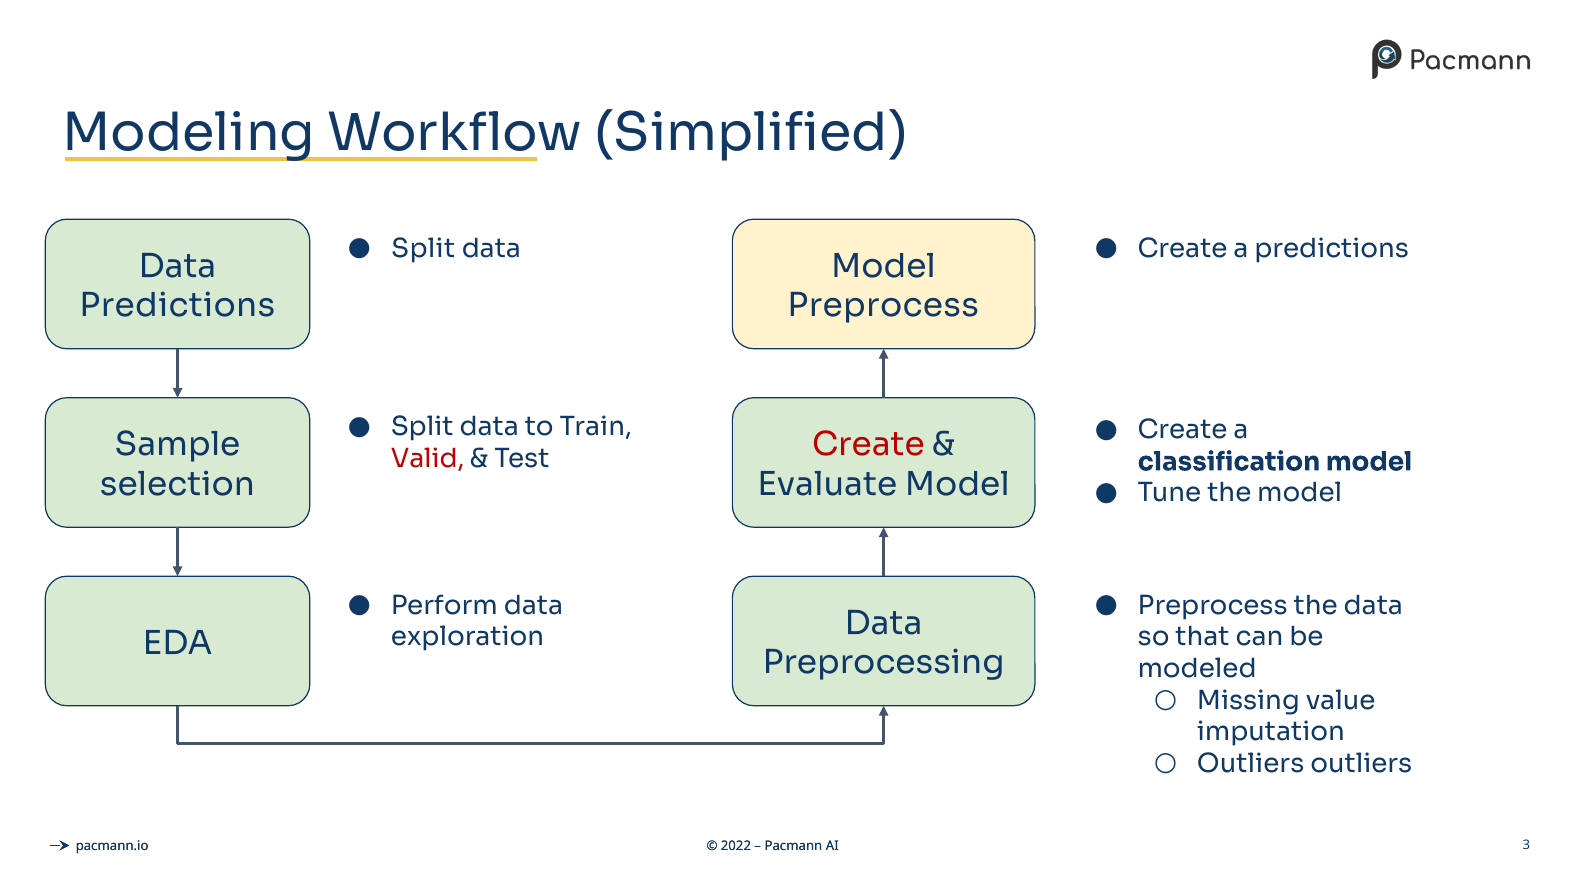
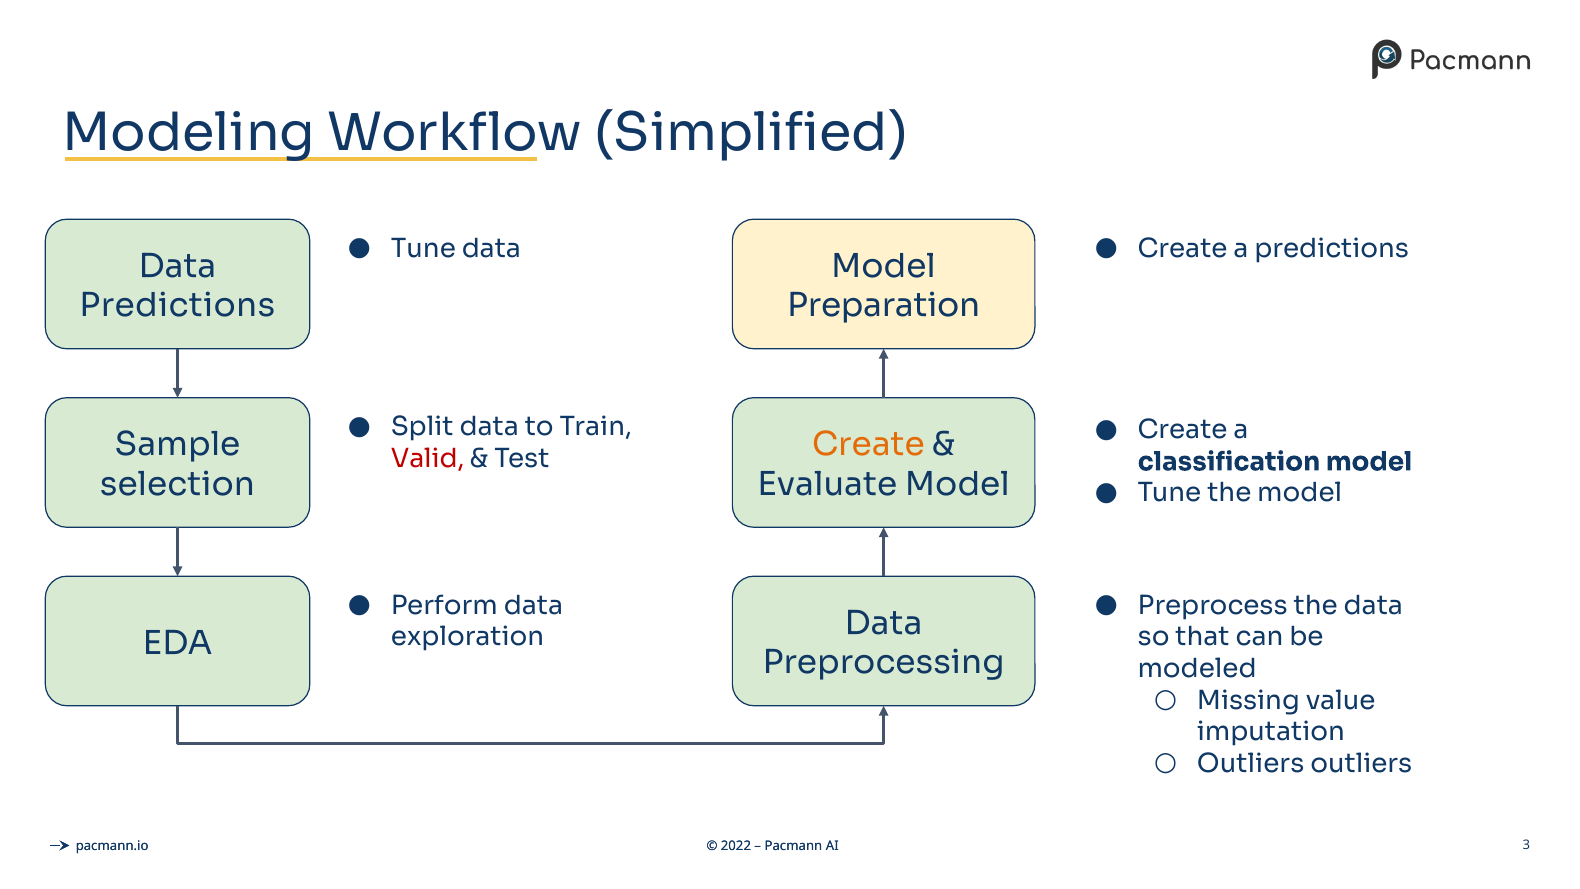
Split: Split -> Tune (423, 249)
Preprocess: Preprocess -> Preparation (884, 306)
Create colour: red -> orange (868, 445)
